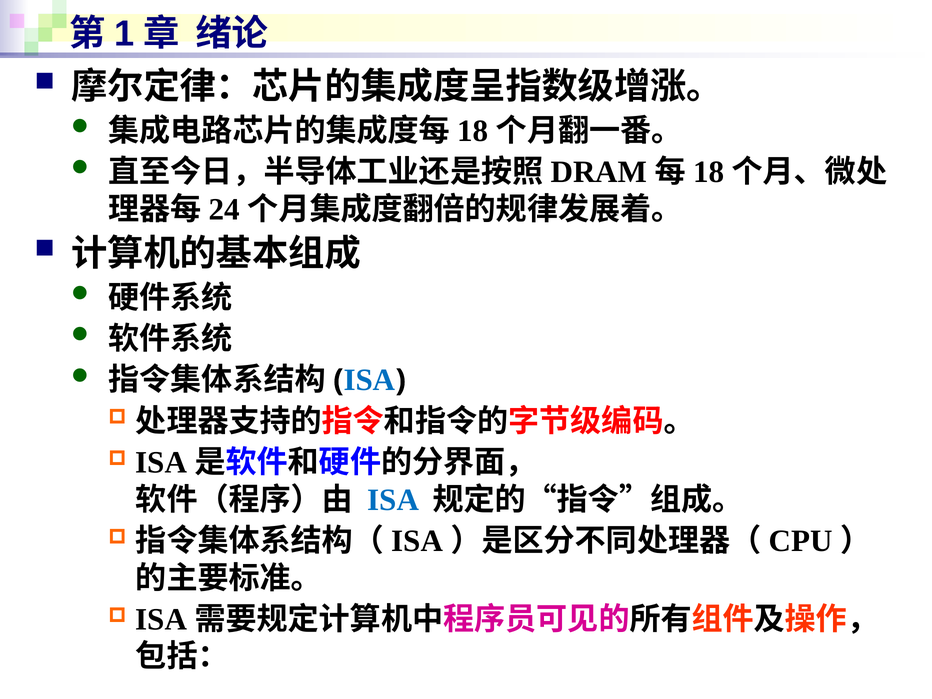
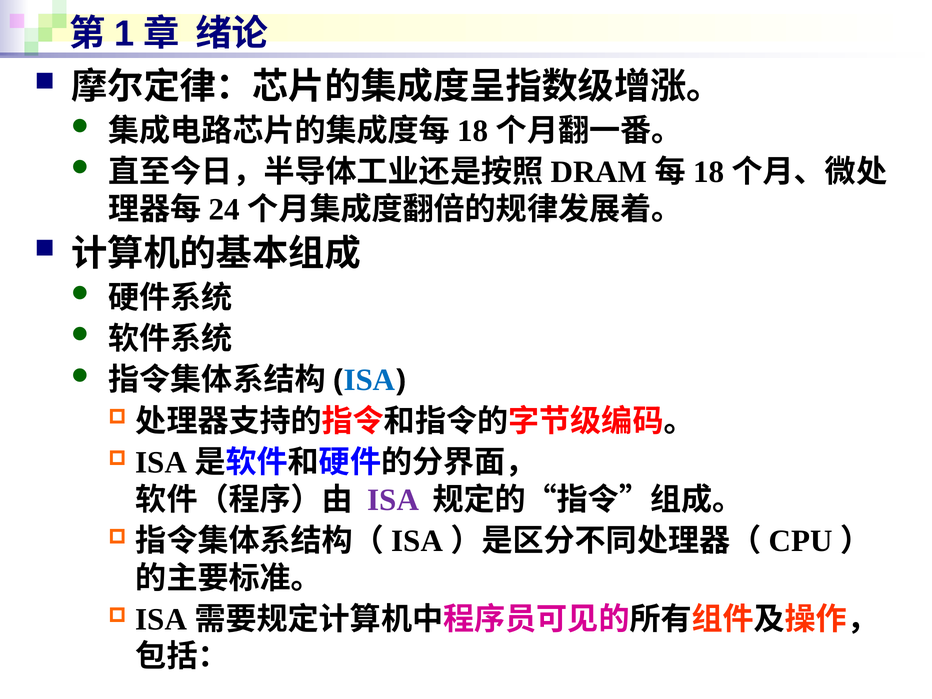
ISA colour: blue -> purple (393, 500)
